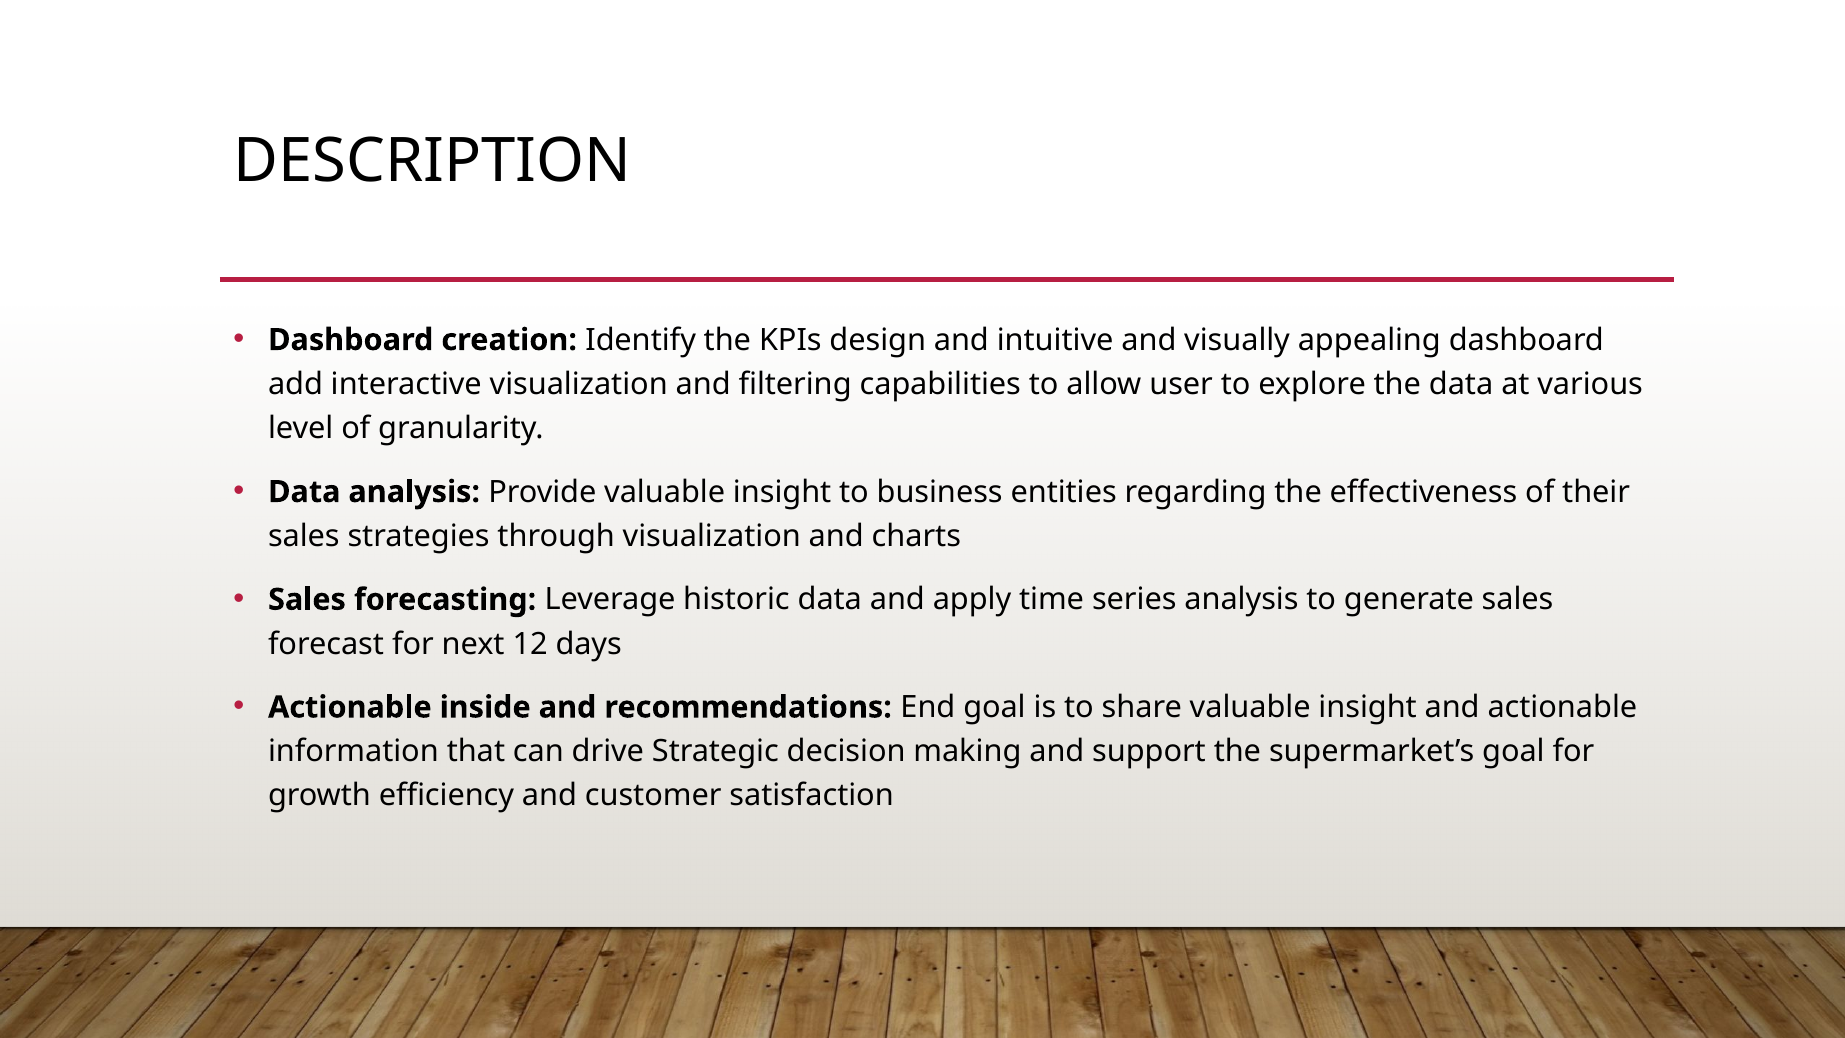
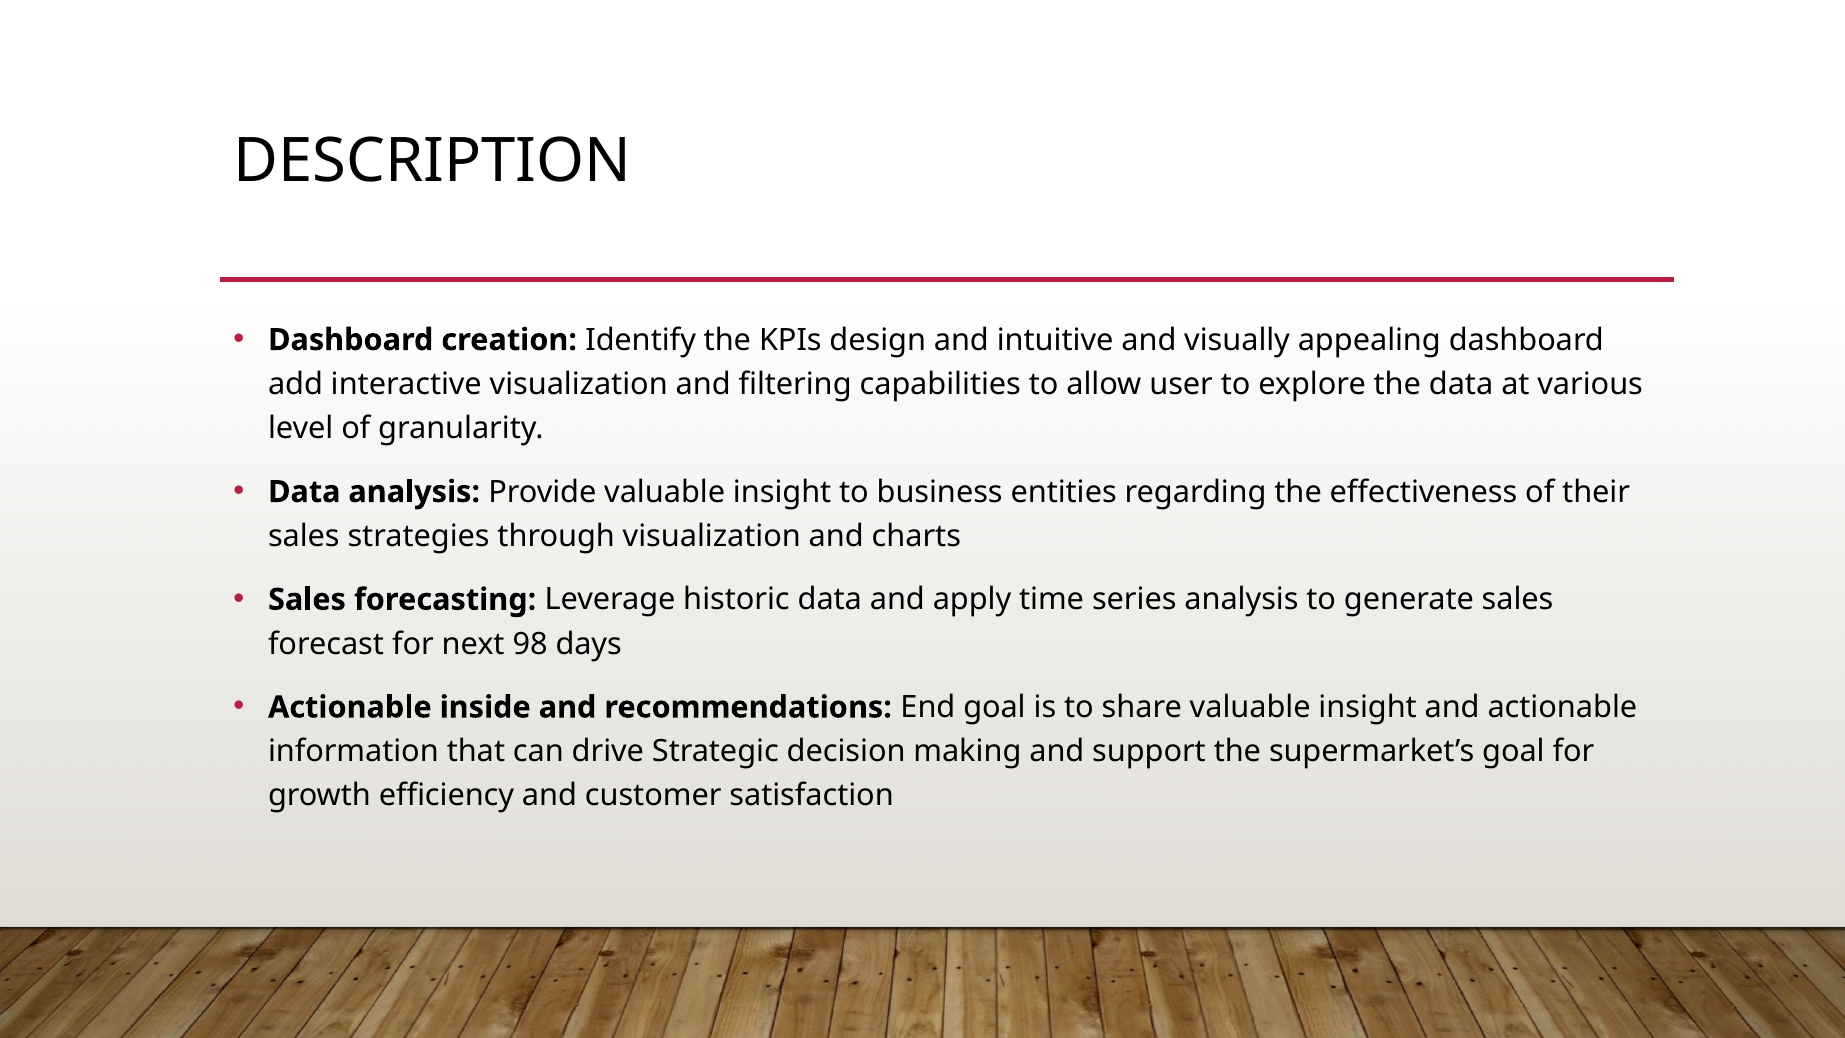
12: 12 -> 98 (530, 644)
